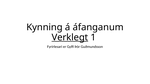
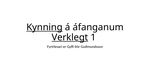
Kynning underline: none -> present (44, 27)
